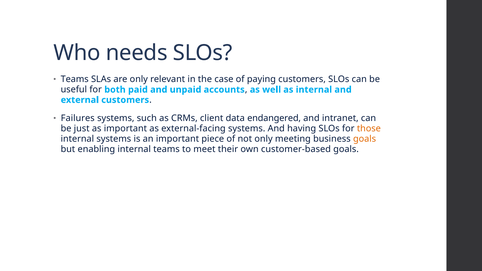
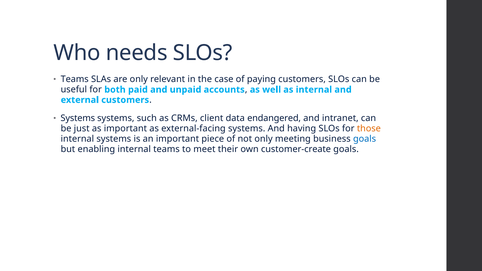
Failures: Failures -> Systems (78, 118)
goals colour: orange -> blue (365, 139)
customer-based: customer-based -> customer-create (296, 149)
